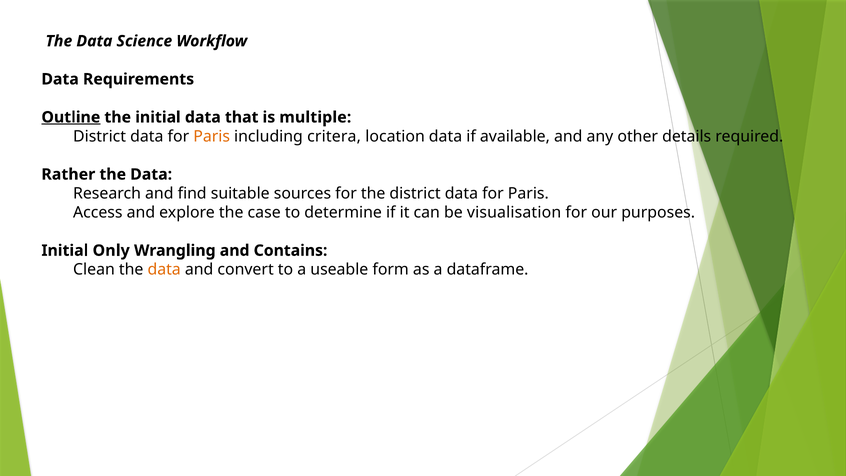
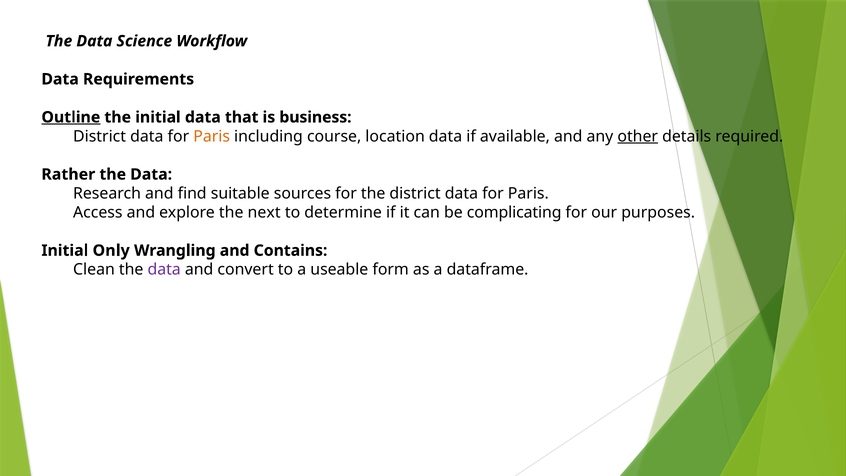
multiple: multiple -> business (315, 117)
critera: critera -> course (334, 136)
other underline: none -> present (638, 136)
case: case -> next (264, 212)
visualisation: visualisation -> complicating (514, 212)
data colour: orange -> purple (164, 270)
